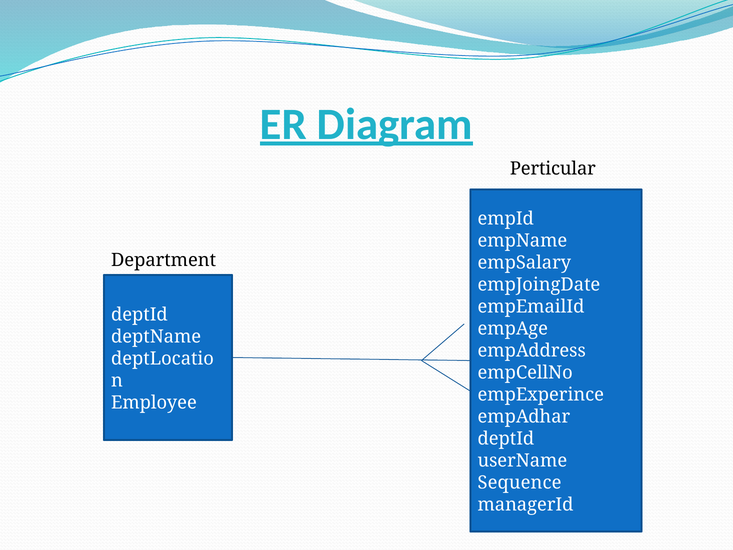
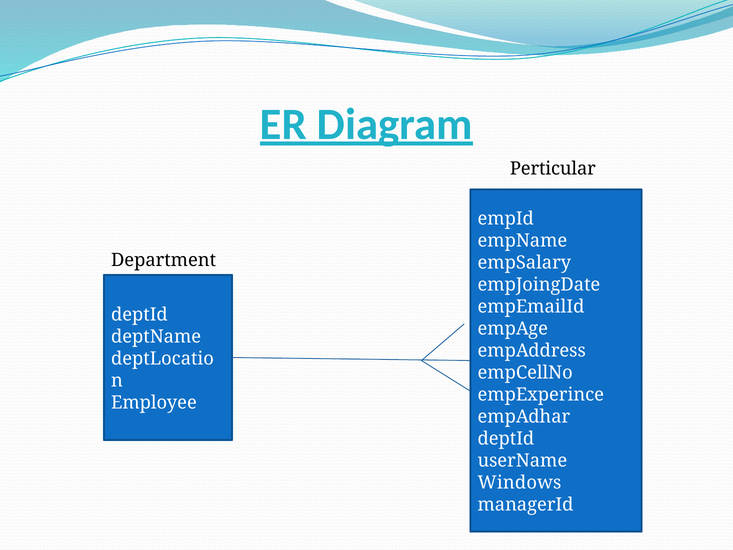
Sequence: Sequence -> Windows (519, 483)
